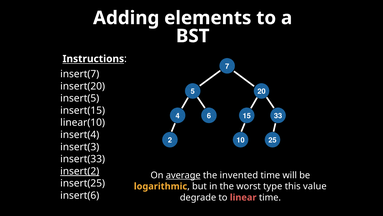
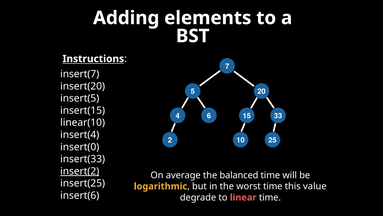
insert(3: insert(3 -> insert(0 (80, 147)
average underline: present -> none (183, 175)
invented: invented -> balanced (239, 175)
worst type: type -> time (273, 186)
